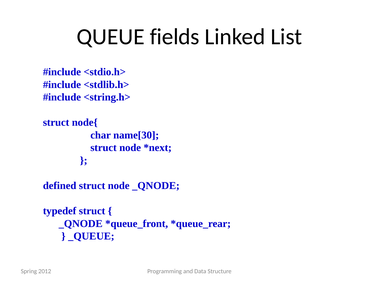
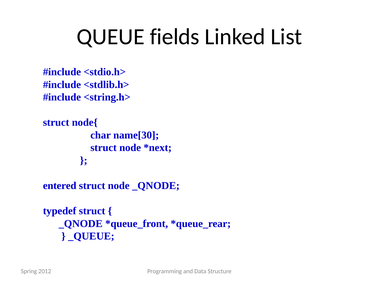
defined: defined -> entered (60, 186)
